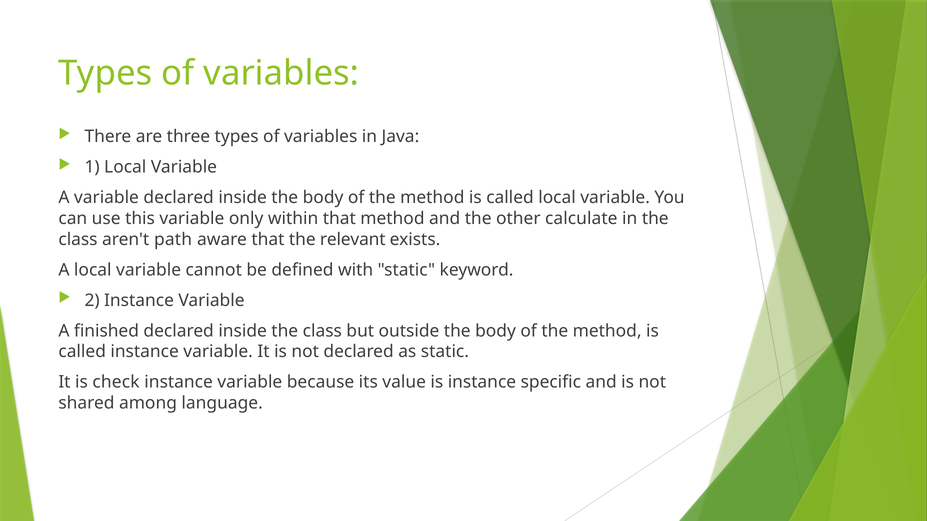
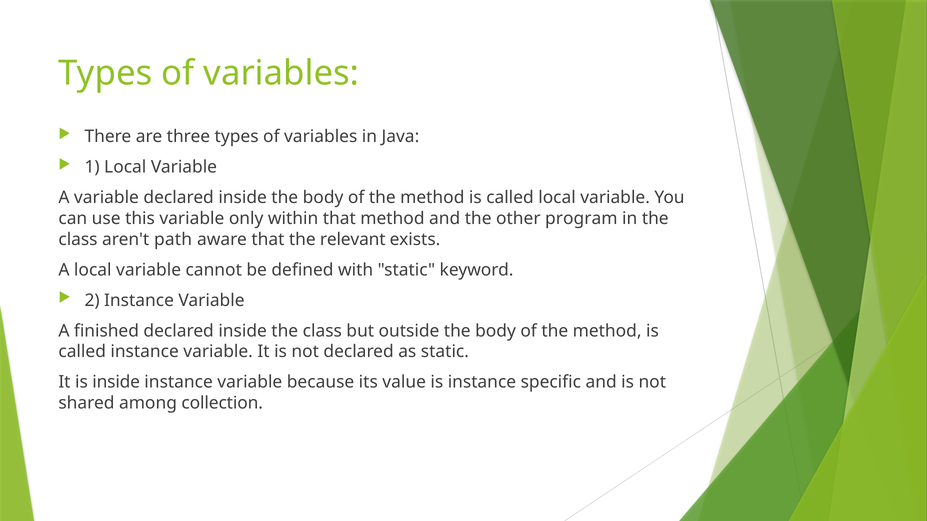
calculate: calculate -> program (581, 219)
is check: check -> inside (116, 382)
language: language -> collection (222, 403)
